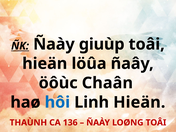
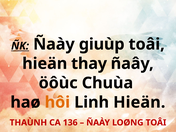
löûa: löûa -> thay (89, 64)
Chaân: Chaân -> Chuùa (107, 83)
hôi colour: blue -> orange (57, 102)
